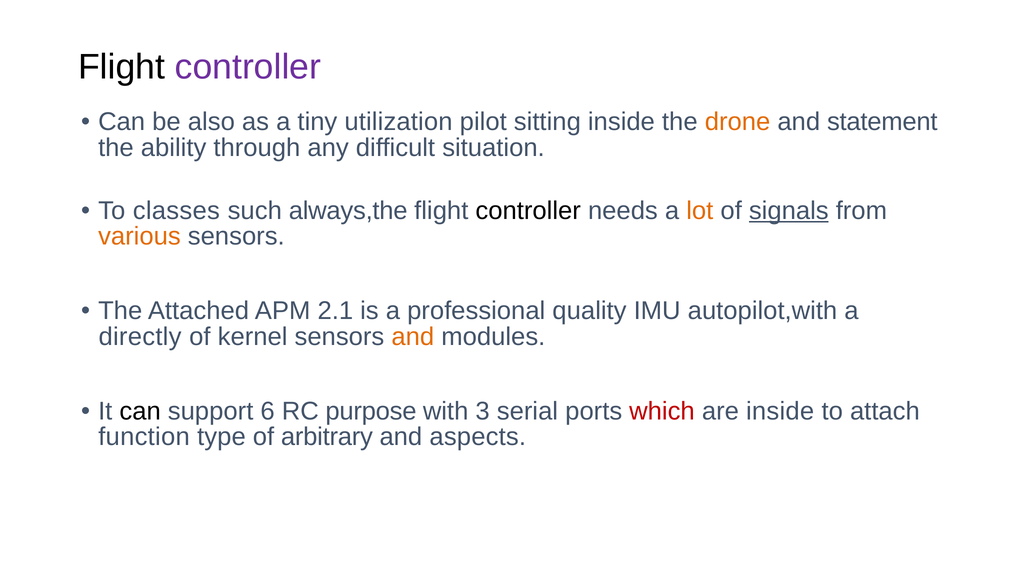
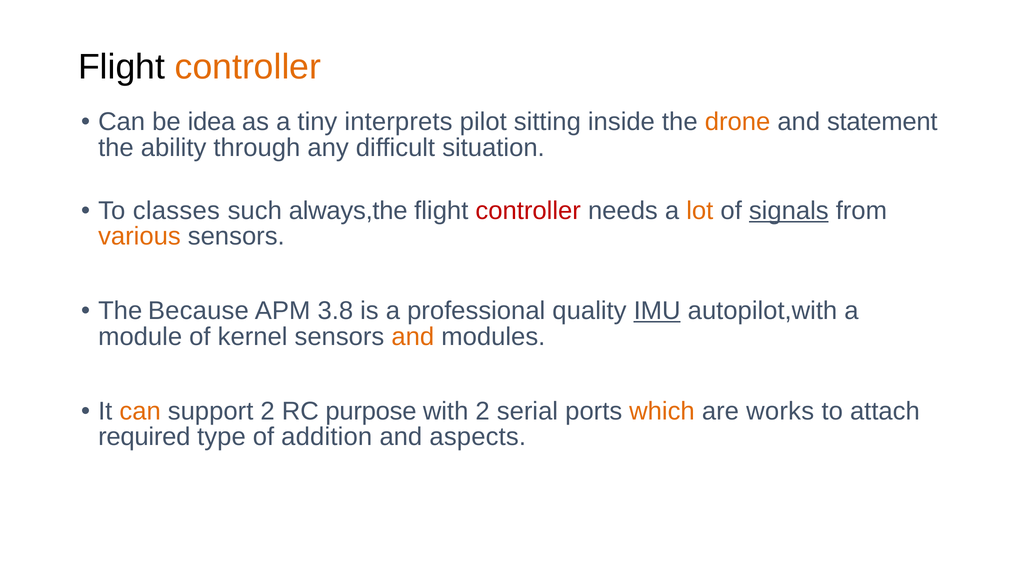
controller colour: purple -> orange (248, 67)
also: also -> idea (212, 122)
utilization: utilization -> interprets (398, 122)
controller colour: black -> red (528, 211)
Attached: Attached -> Because (198, 311)
2.1: 2.1 -> 3.8 (335, 311)
IMU underline: none -> present (657, 311)
directly: directly -> module (140, 337)
can colour: black -> orange (140, 411)
support 6: 6 -> 2 (268, 411)
with 3: 3 -> 2 (483, 411)
which colour: red -> orange (662, 411)
are inside: inside -> works (780, 411)
function: function -> required (144, 437)
arbitrary: arbitrary -> addition (327, 437)
